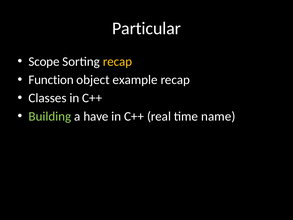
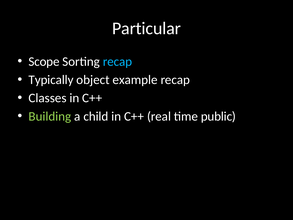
recap colour: yellow -> light blue (118, 61)
Function: Function -> Typically (51, 80)
have: have -> child (96, 116)
name: name -> public (218, 116)
